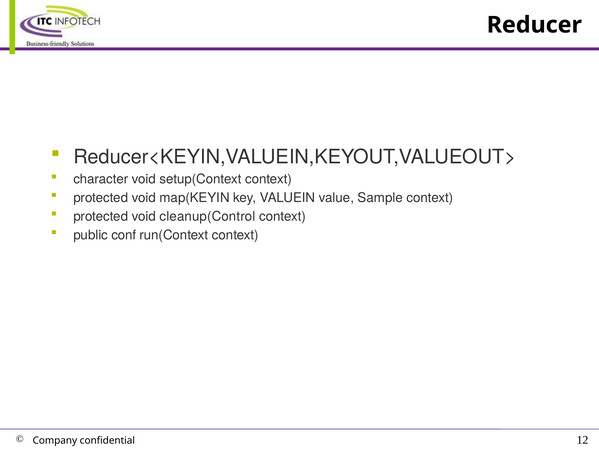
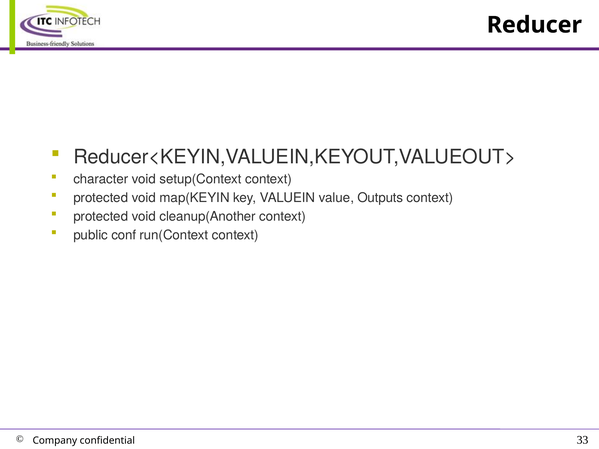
Sample: Sample -> Outputs (380, 198)
cleanup(Control: cleanup(Control -> cleanup(Another (208, 217)
12: 12 -> 33 (583, 440)
